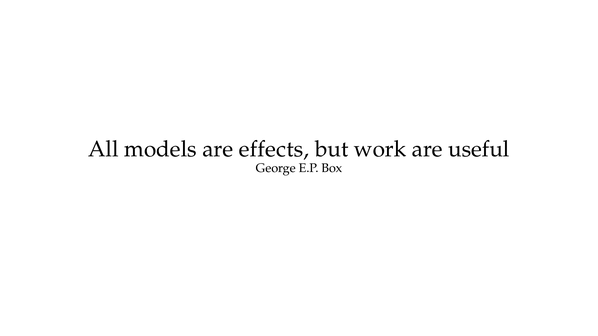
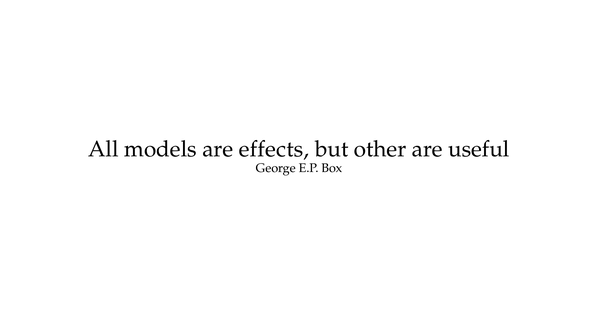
work: work -> other (380, 149)
